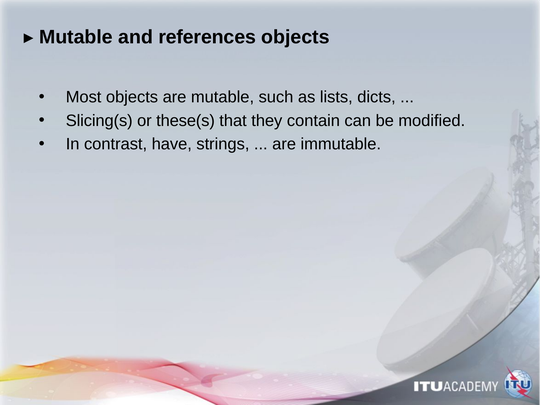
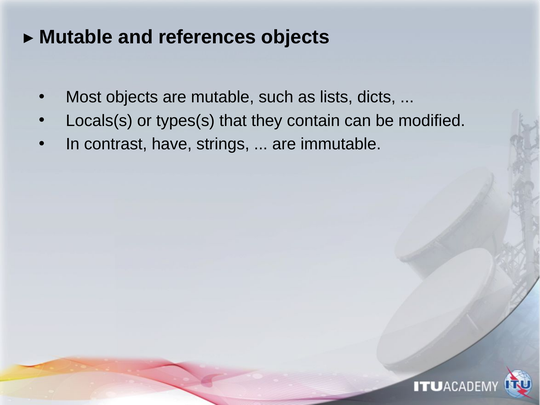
Slicing(s: Slicing(s -> Locals(s (99, 121)
these(s: these(s -> types(s (185, 121)
